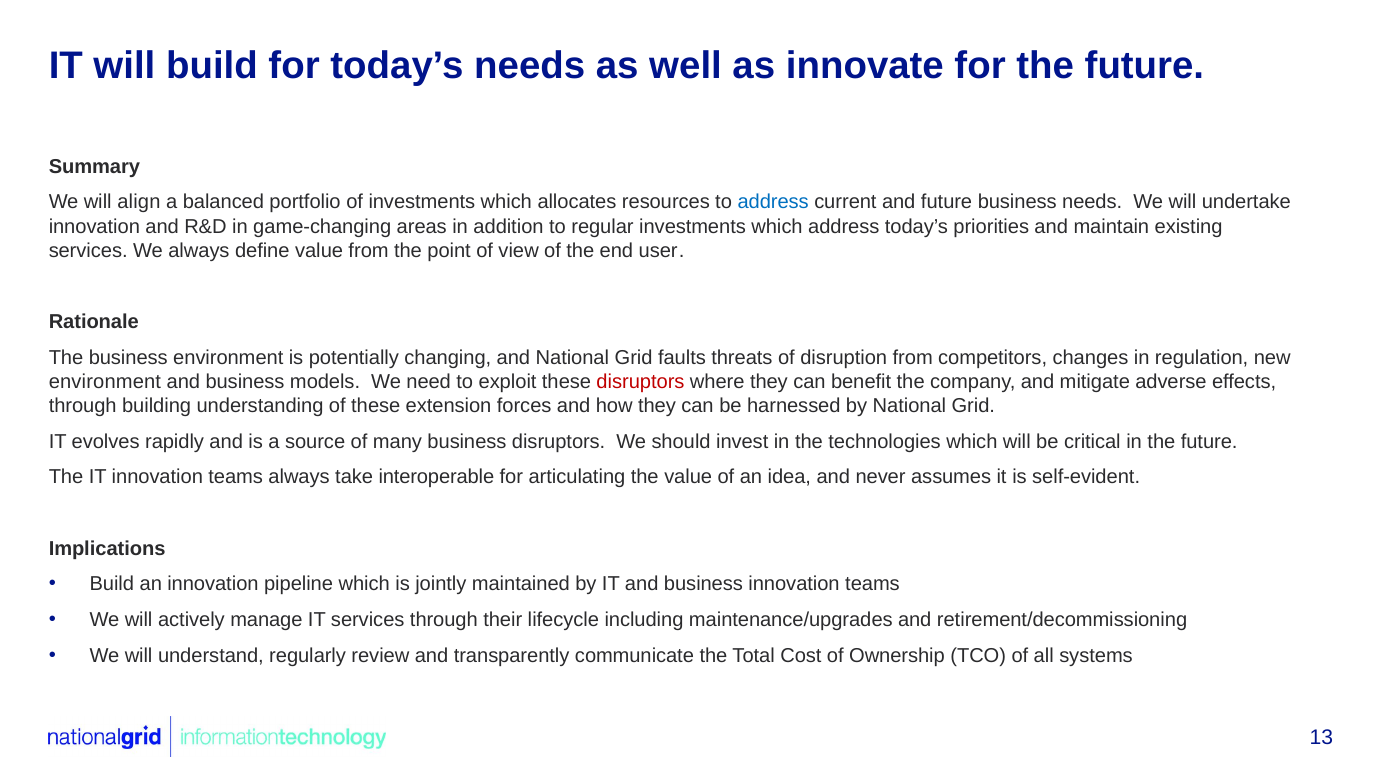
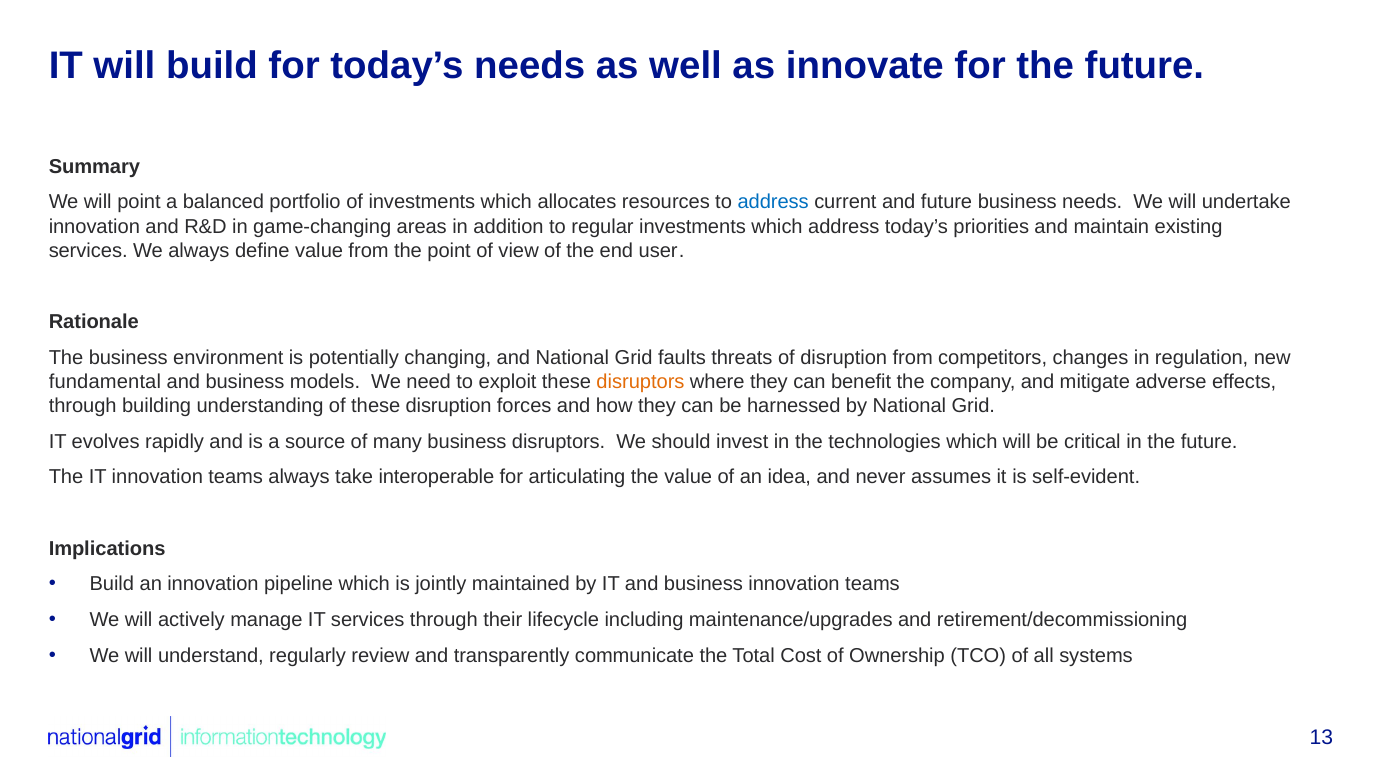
will align: align -> point (139, 202)
environment: environment -> fundamental (105, 382)
disruptors colour: red -> orange (640, 382)
these extension: extension -> disruption (449, 406)
